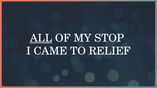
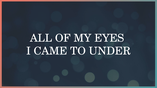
ALL underline: present -> none (41, 38)
STOP: STOP -> EYES (109, 38)
RELIEF: RELIEF -> UNDER (110, 51)
